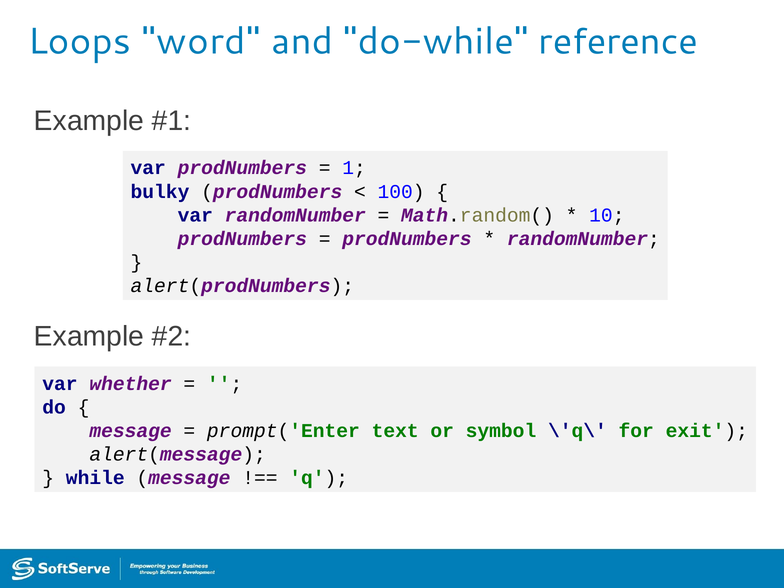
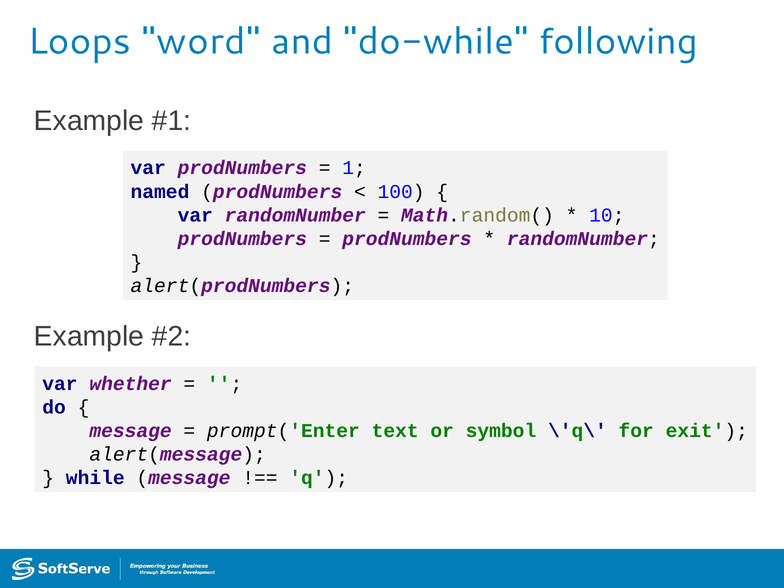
reference: reference -> following (618, 42)
bulky: bulky -> named (160, 192)
